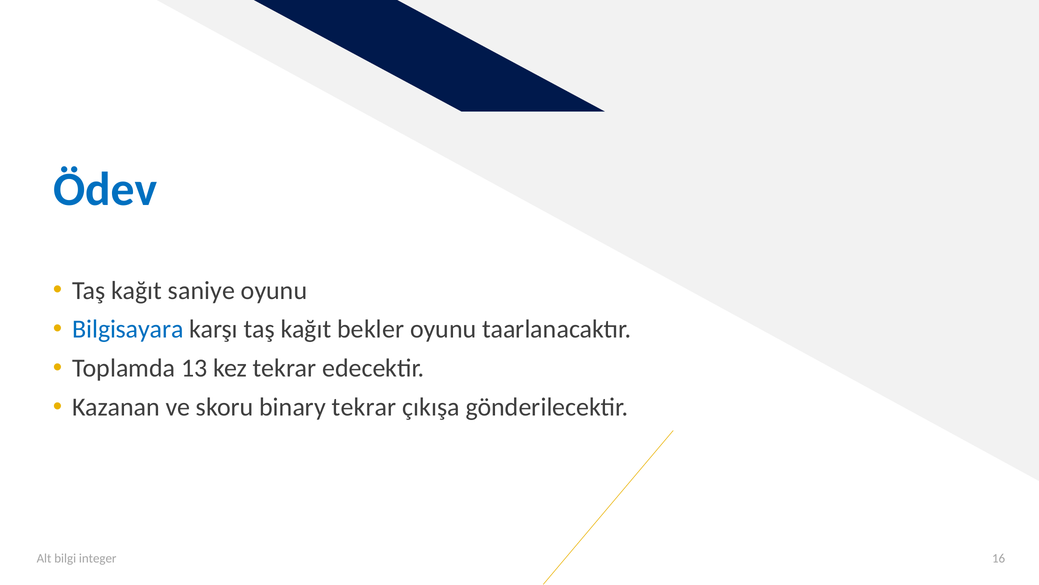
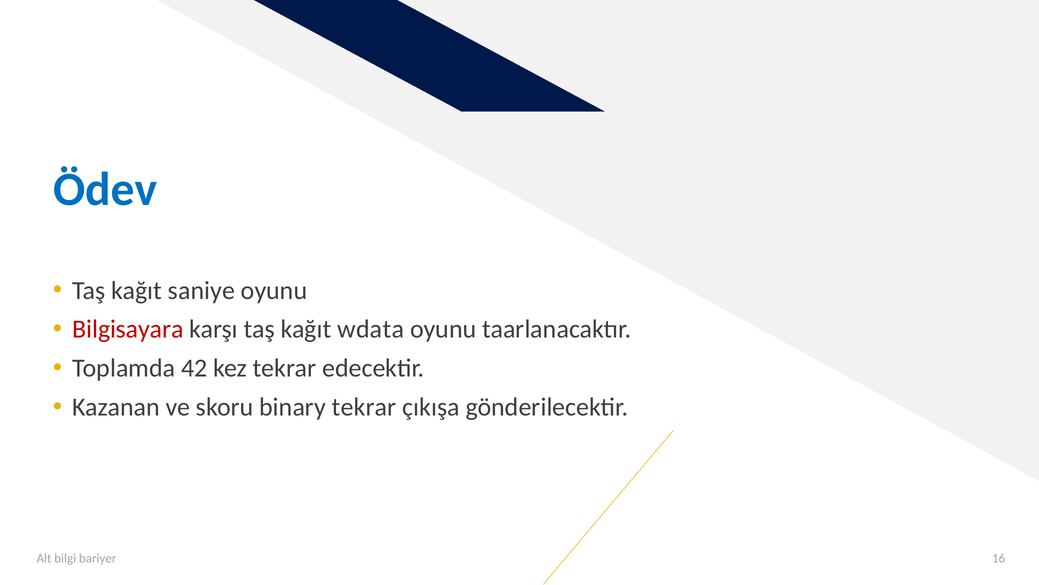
Bilgisayara colour: blue -> red (128, 329)
bekler: bekler -> wdata (371, 329)
13: 13 -> 42 (194, 368)
integer: integer -> bariyer (98, 558)
